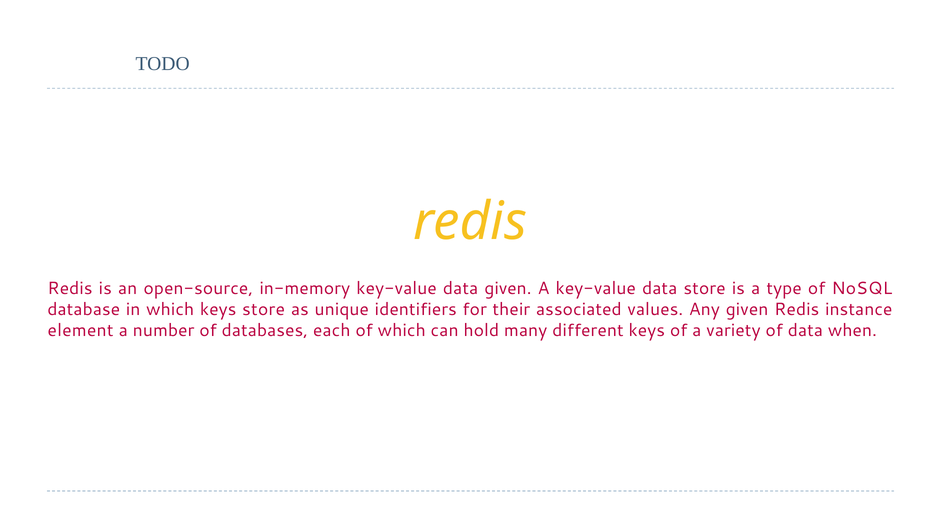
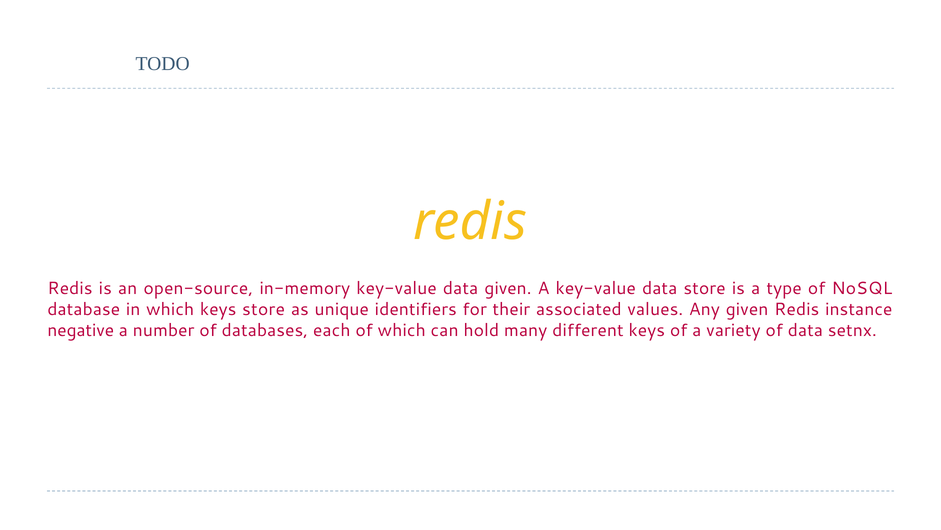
element: element -> negative (81, 330)
when: when -> setnx (852, 330)
